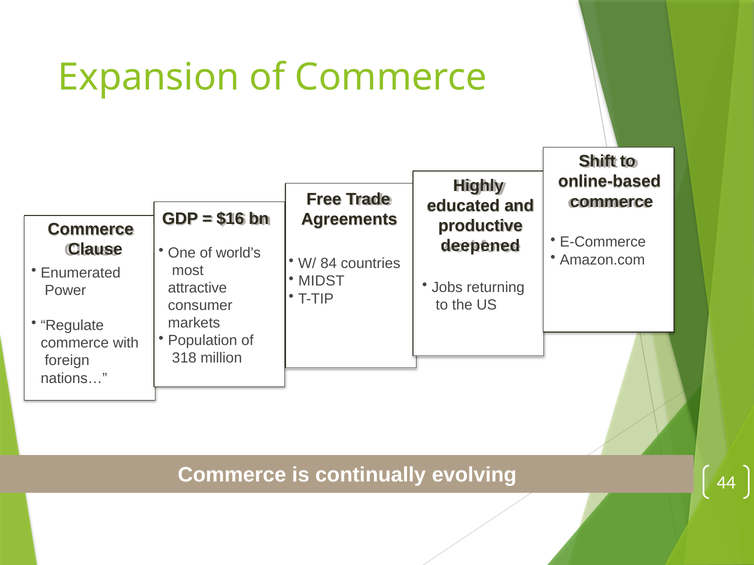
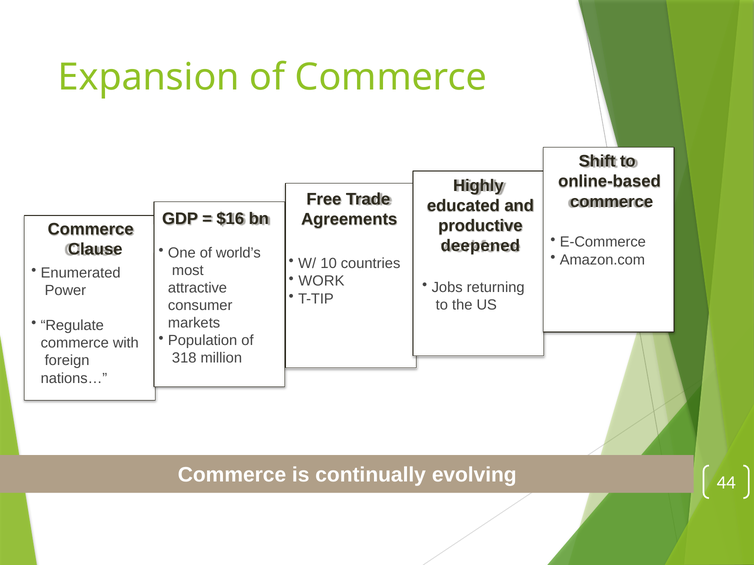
84: 84 -> 10 (329, 264)
MIDST: MIDST -> WORK (321, 281)
